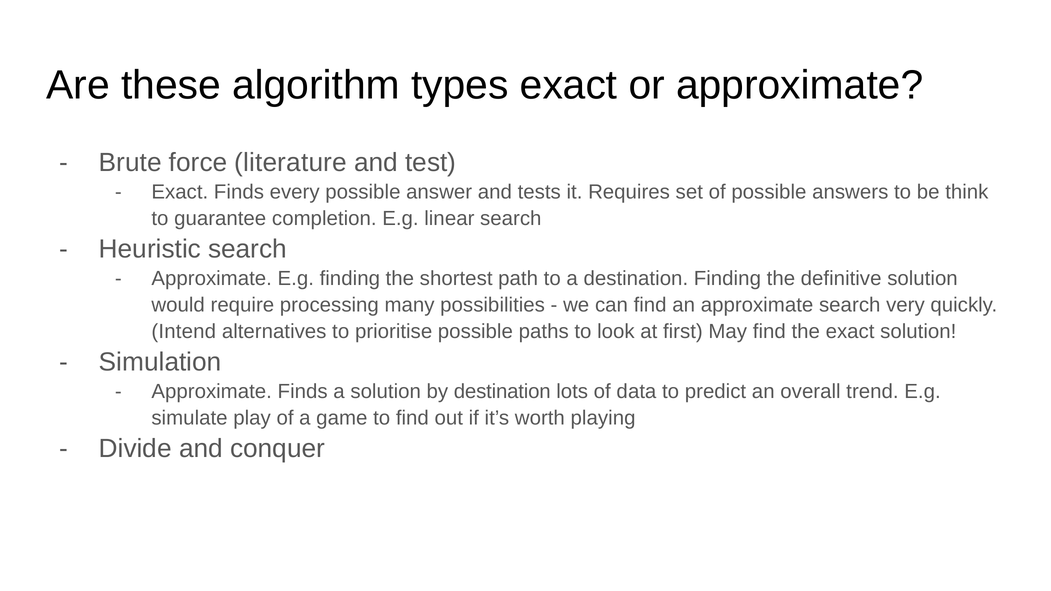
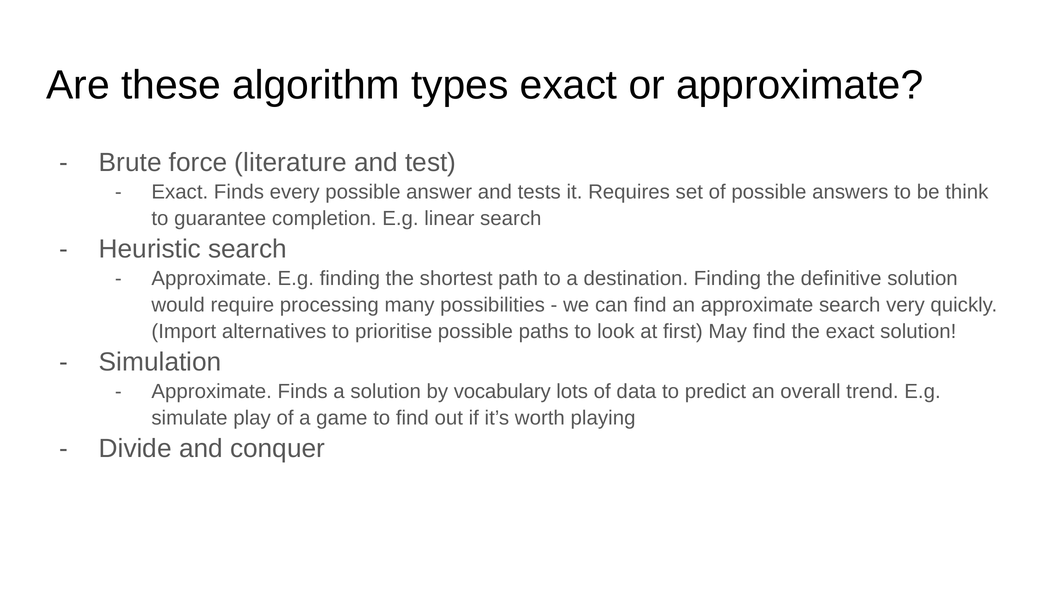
Intend: Intend -> Import (184, 331)
by destination: destination -> vocabulary (502, 392)
